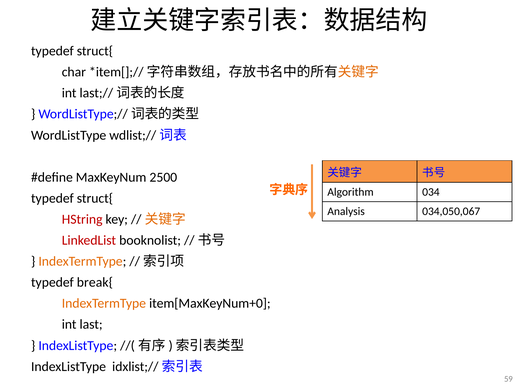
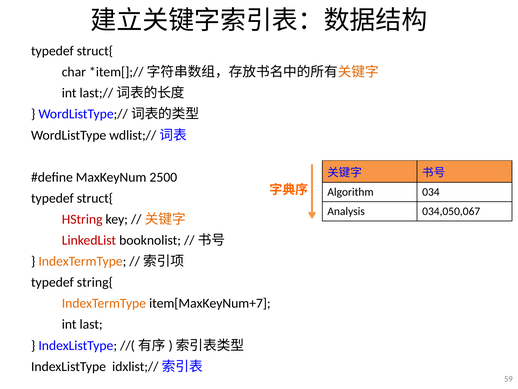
break{: break{ -> string{ (95, 282)
item[MaxKeyNum+0: item[MaxKeyNum+0 -> item[MaxKeyNum+7 (210, 303)
